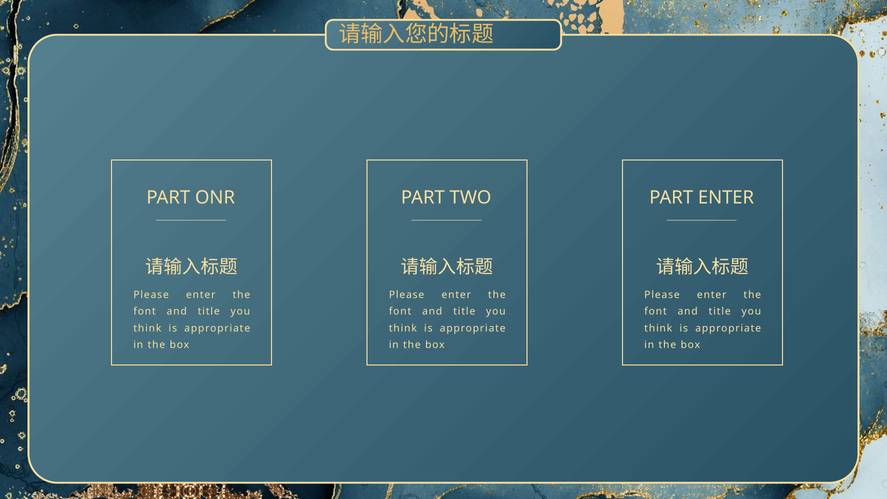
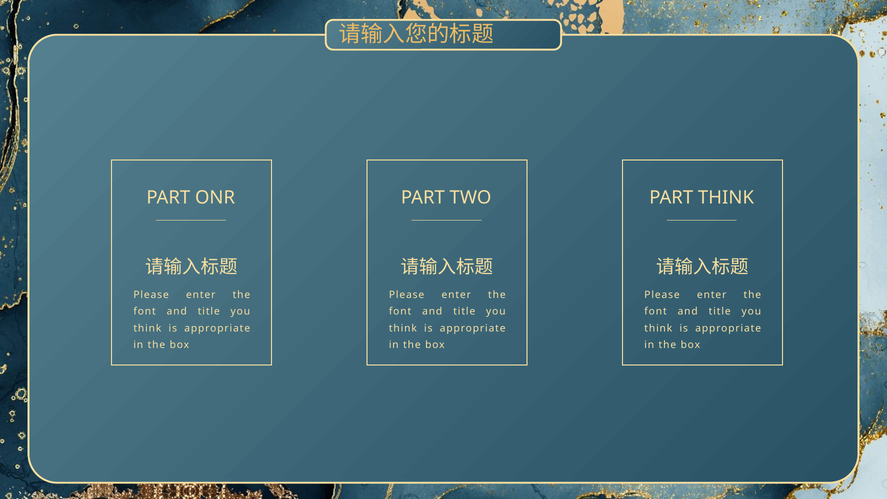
PART ENTER: ENTER -> THINK (726, 197)
